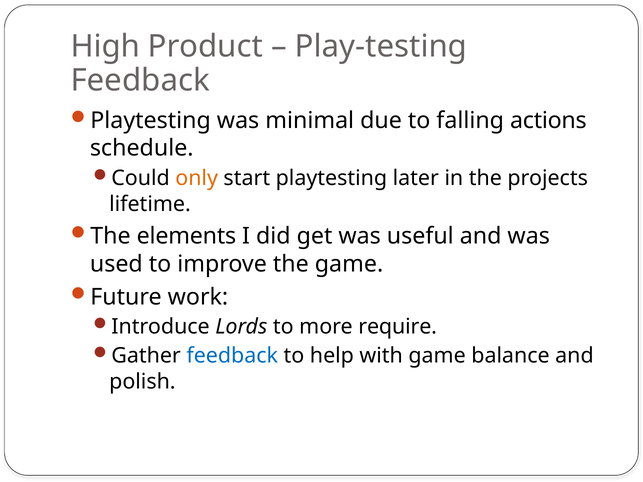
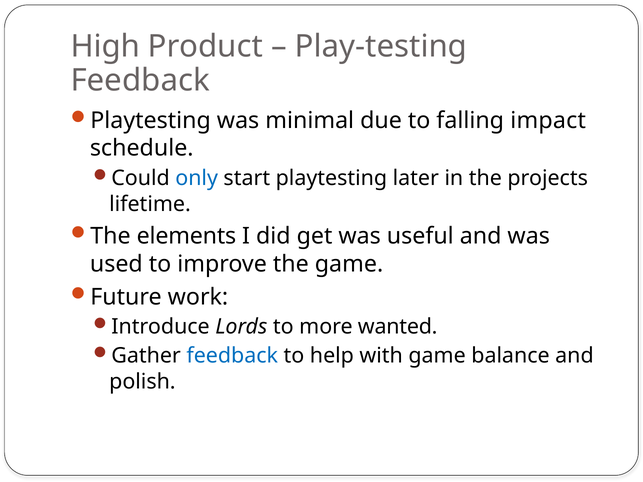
actions: actions -> impact (548, 121)
only colour: orange -> blue (197, 178)
require: require -> wanted (398, 327)
